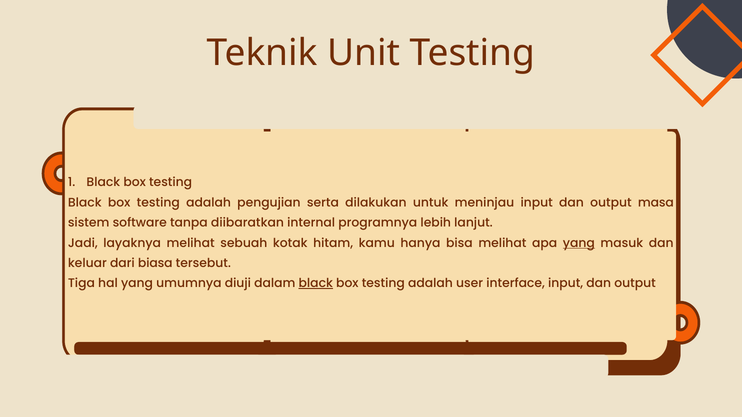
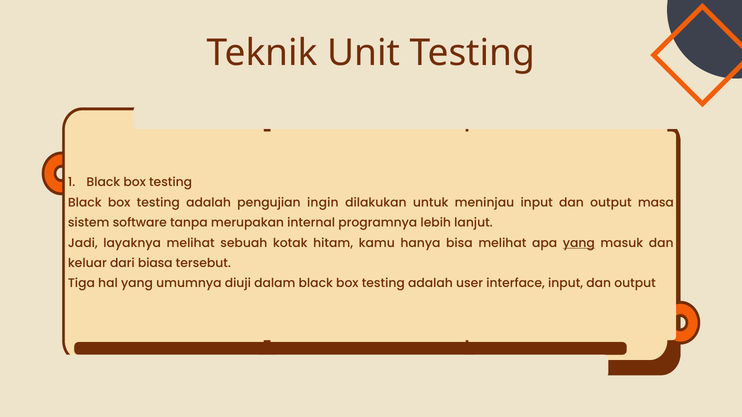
serta: serta -> ingin (323, 203)
diibaratkan: diibaratkan -> merupakan (247, 223)
black underline: present -> none (316, 284)
